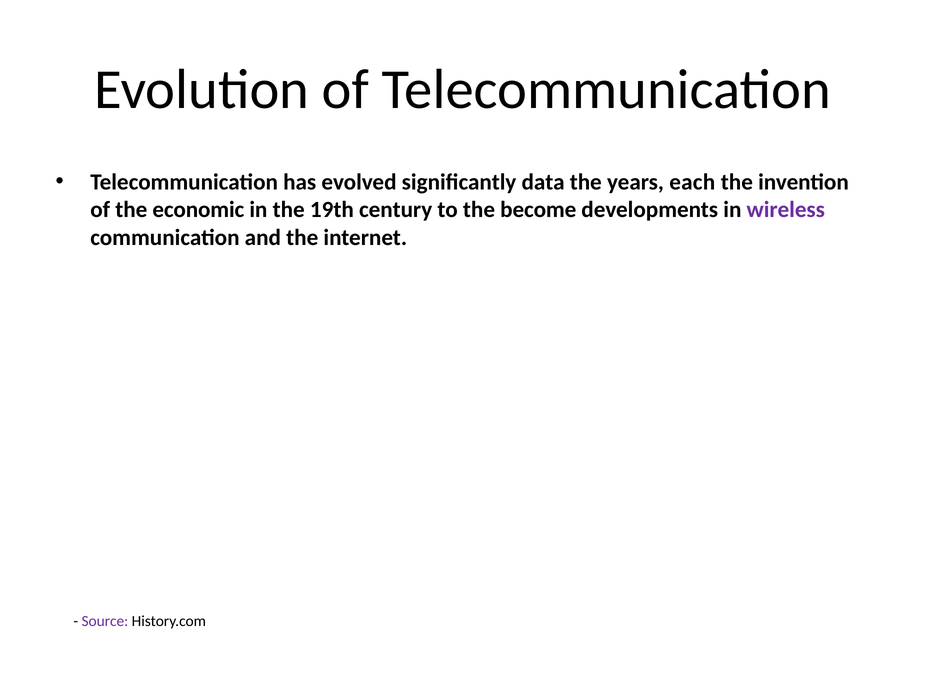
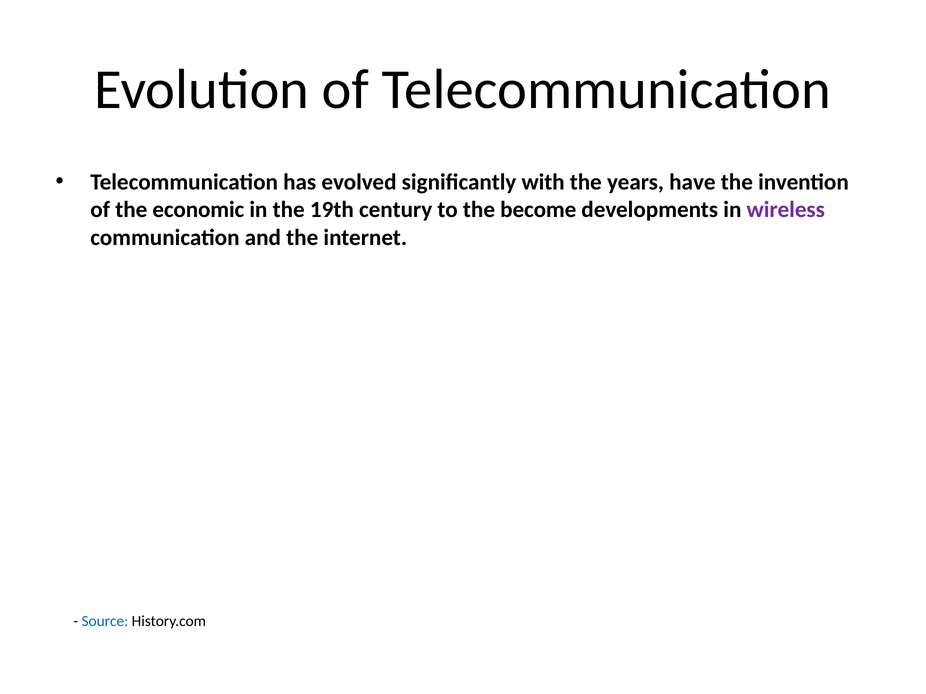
data: data -> with (543, 182)
each: each -> have (692, 182)
Source colour: purple -> blue (105, 621)
